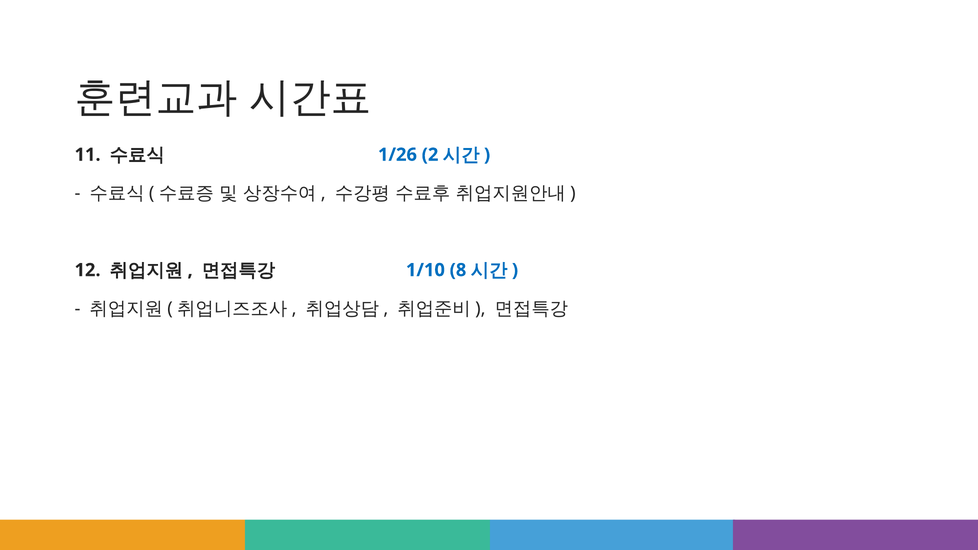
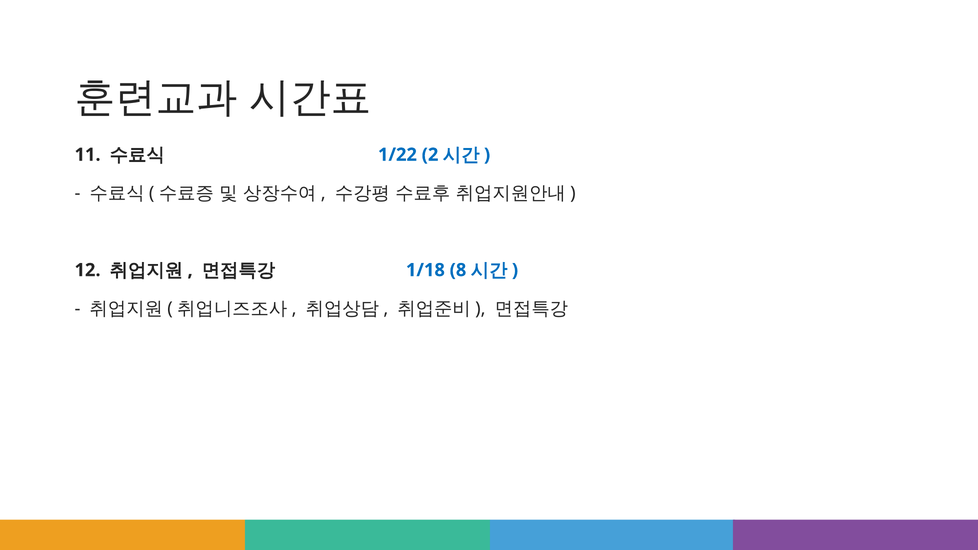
1/26: 1/26 -> 1/22 (397, 155)
1/10: 1/10 -> 1/18 (425, 270)
